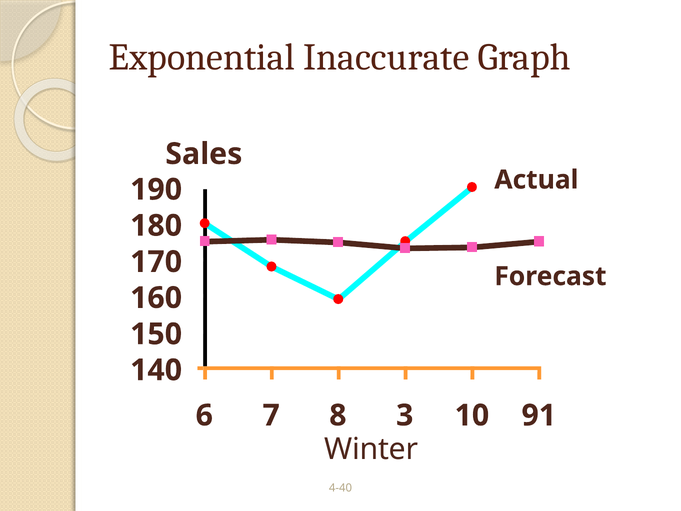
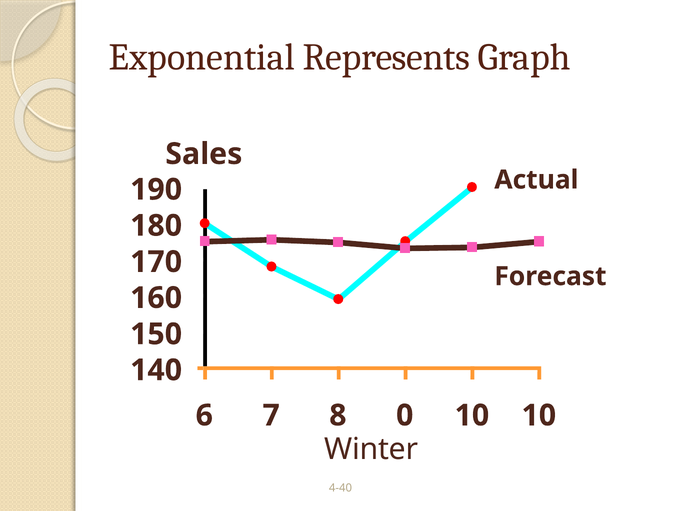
Inaccurate: Inaccurate -> Represents (386, 57)
3: 3 -> 0 (405, 415)
10 91: 91 -> 10 (539, 415)
